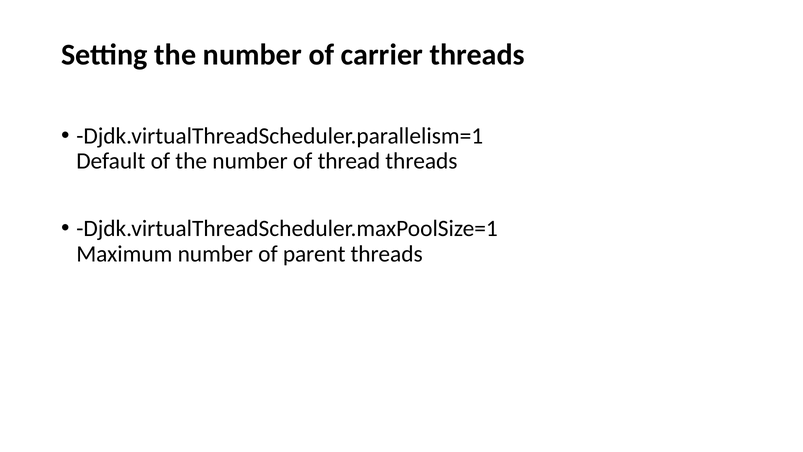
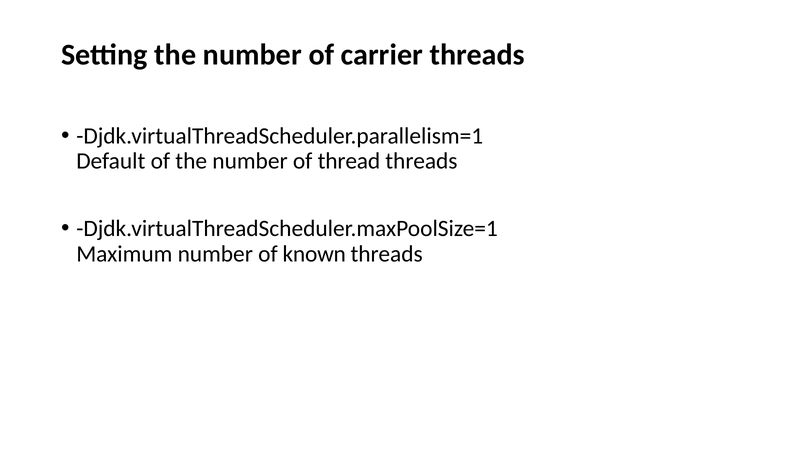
parent: parent -> known (314, 254)
